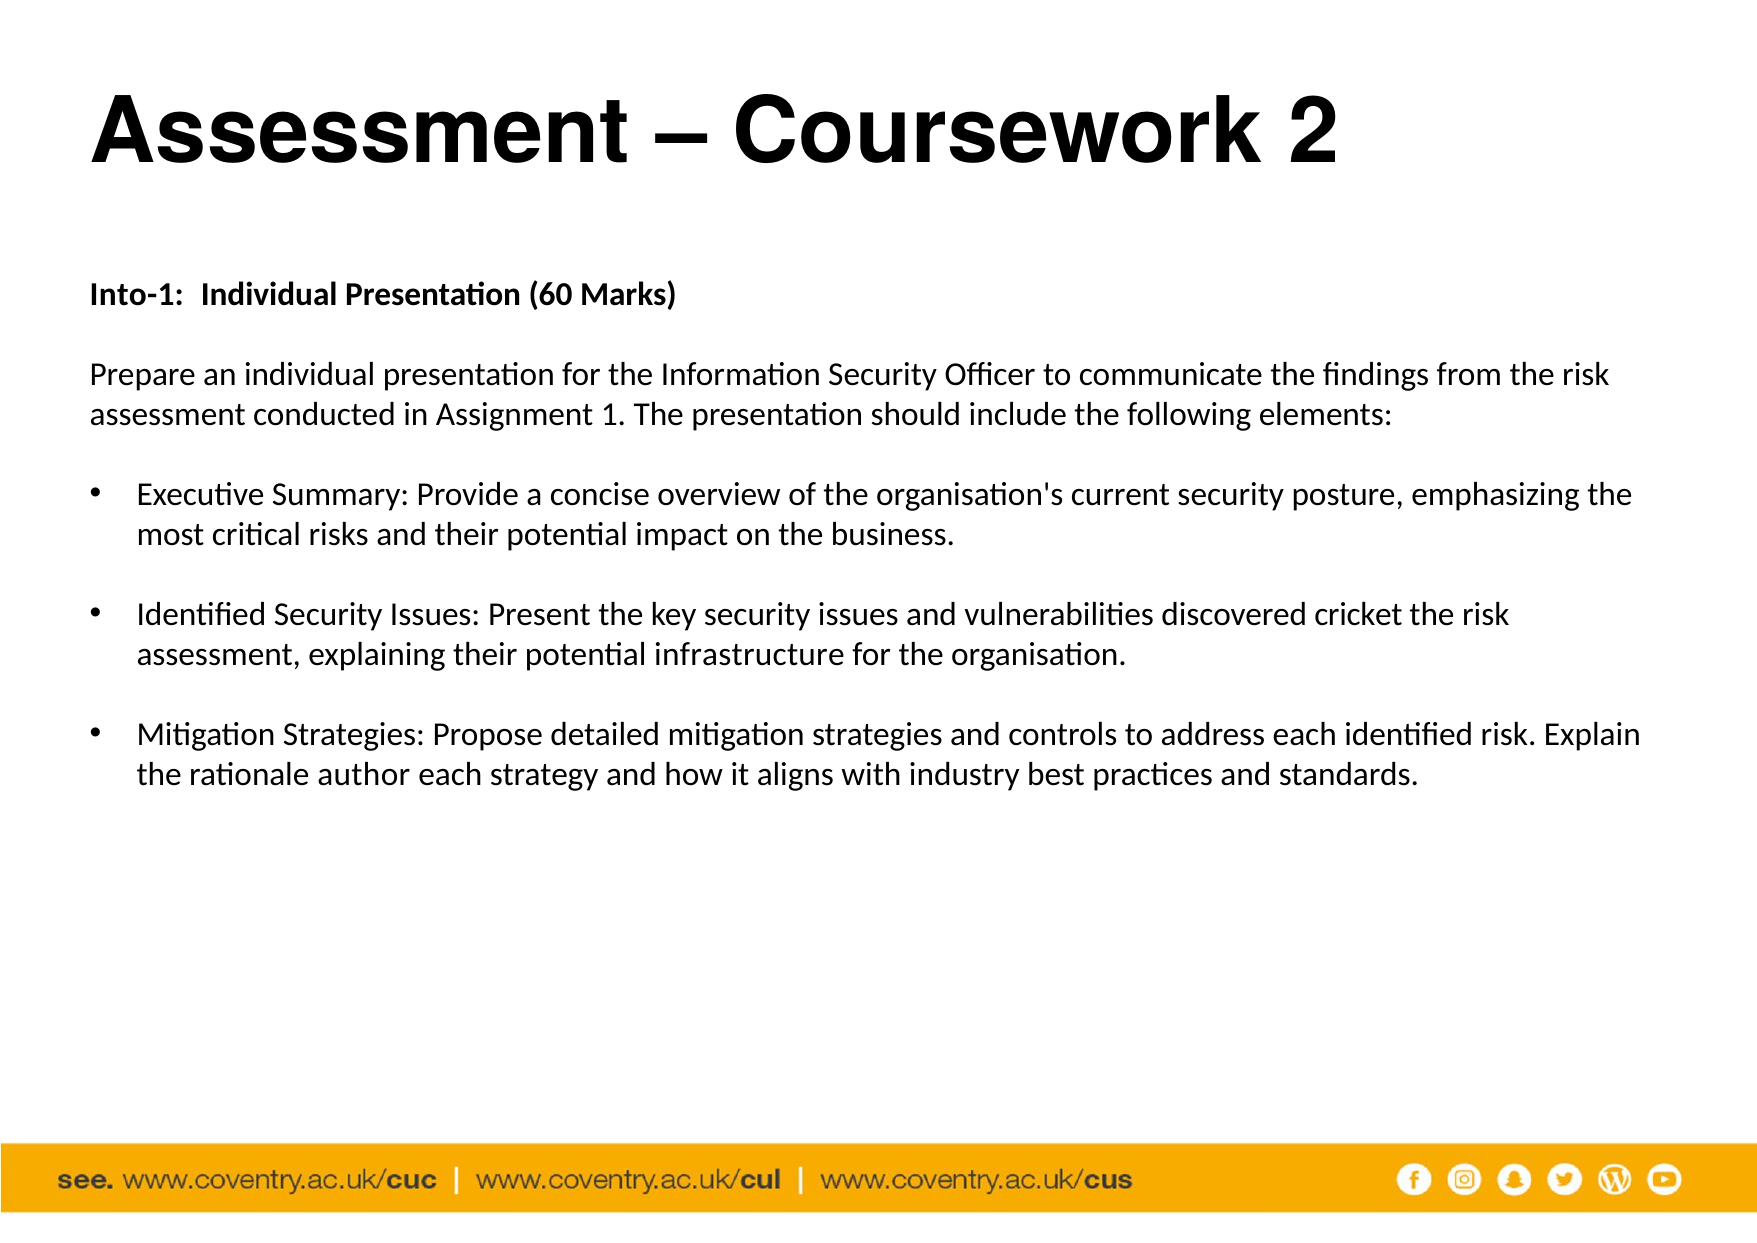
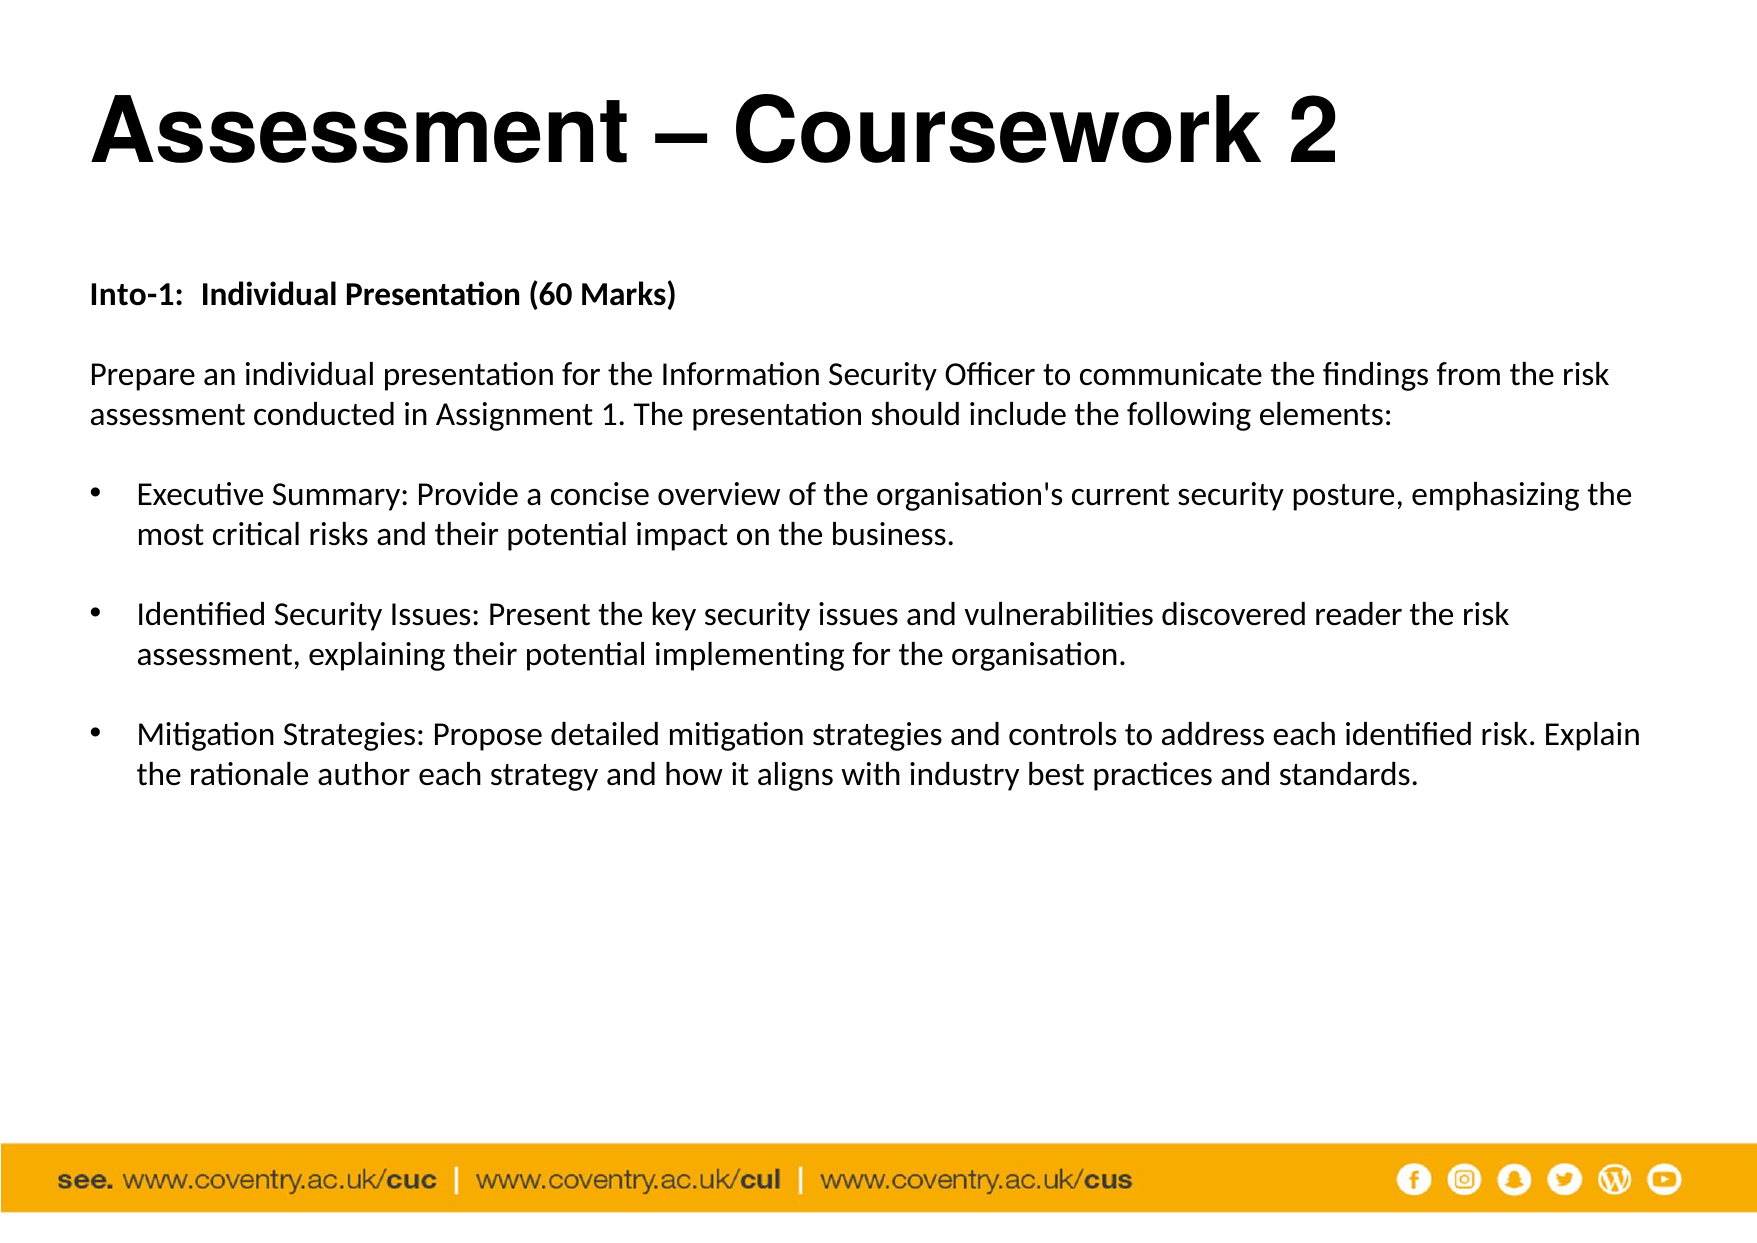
cricket: cricket -> reader (1358, 614)
infrastructure: infrastructure -> implementing (749, 654)
